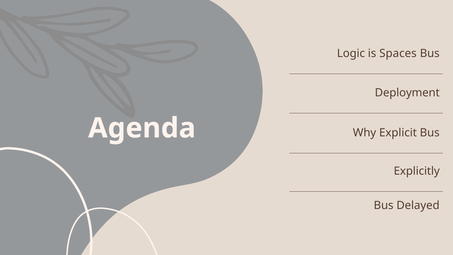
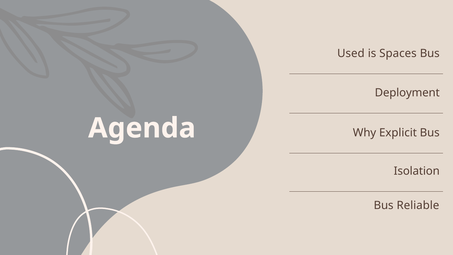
Logic: Logic -> Used (351, 54)
Explicitly: Explicitly -> Isolation (417, 171)
Delayed: Delayed -> Reliable (418, 205)
